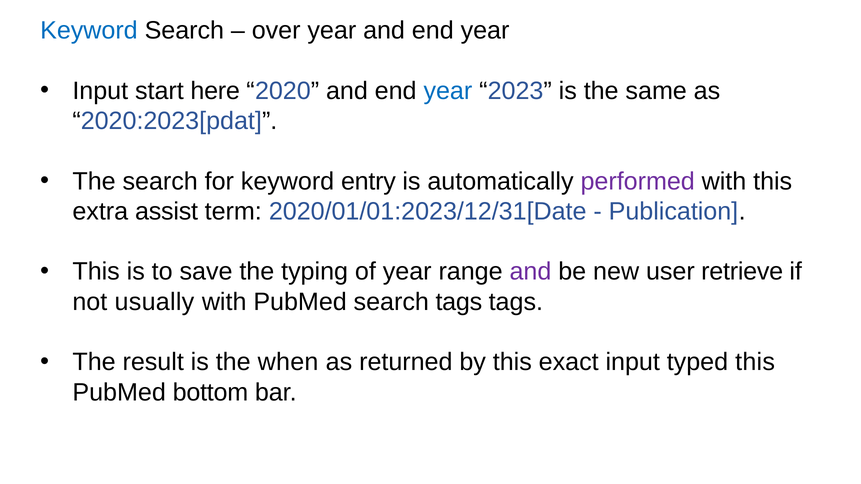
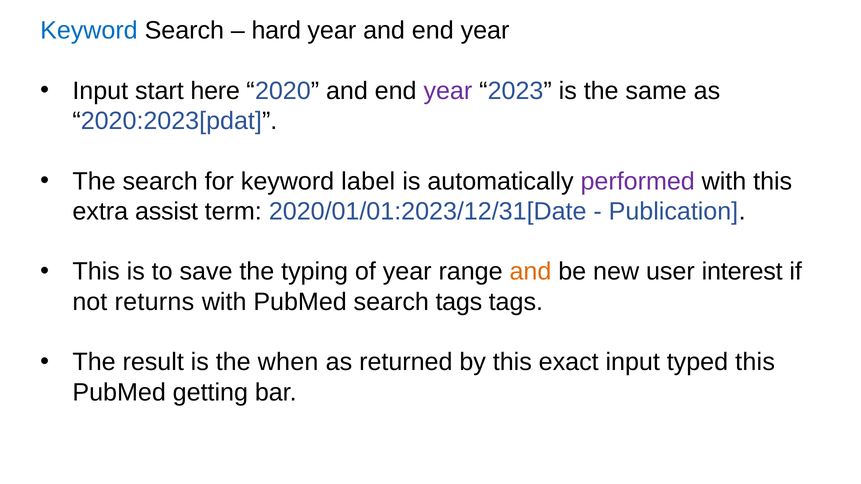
over: over -> hard (276, 31)
year colour: blue -> purple (448, 91)
entry: entry -> label (368, 181)
and colour: purple -> orange (530, 272)
retrieve: retrieve -> interest (742, 272)
usually: usually -> returns (154, 302)
bottom: bottom -> getting (210, 392)
